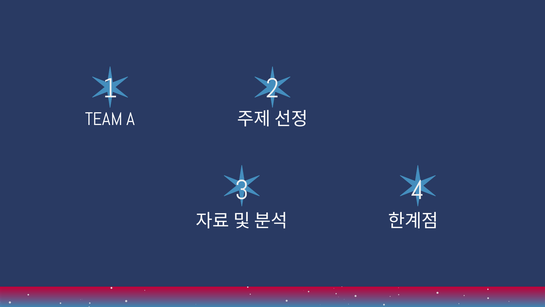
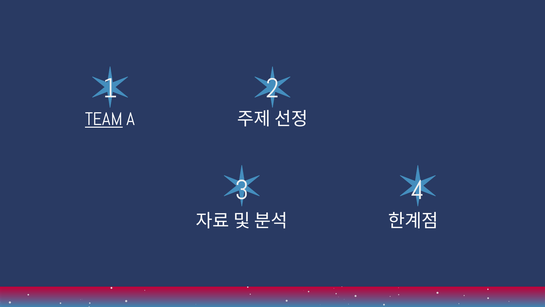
TEAM underline: none -> present (104, 119)
